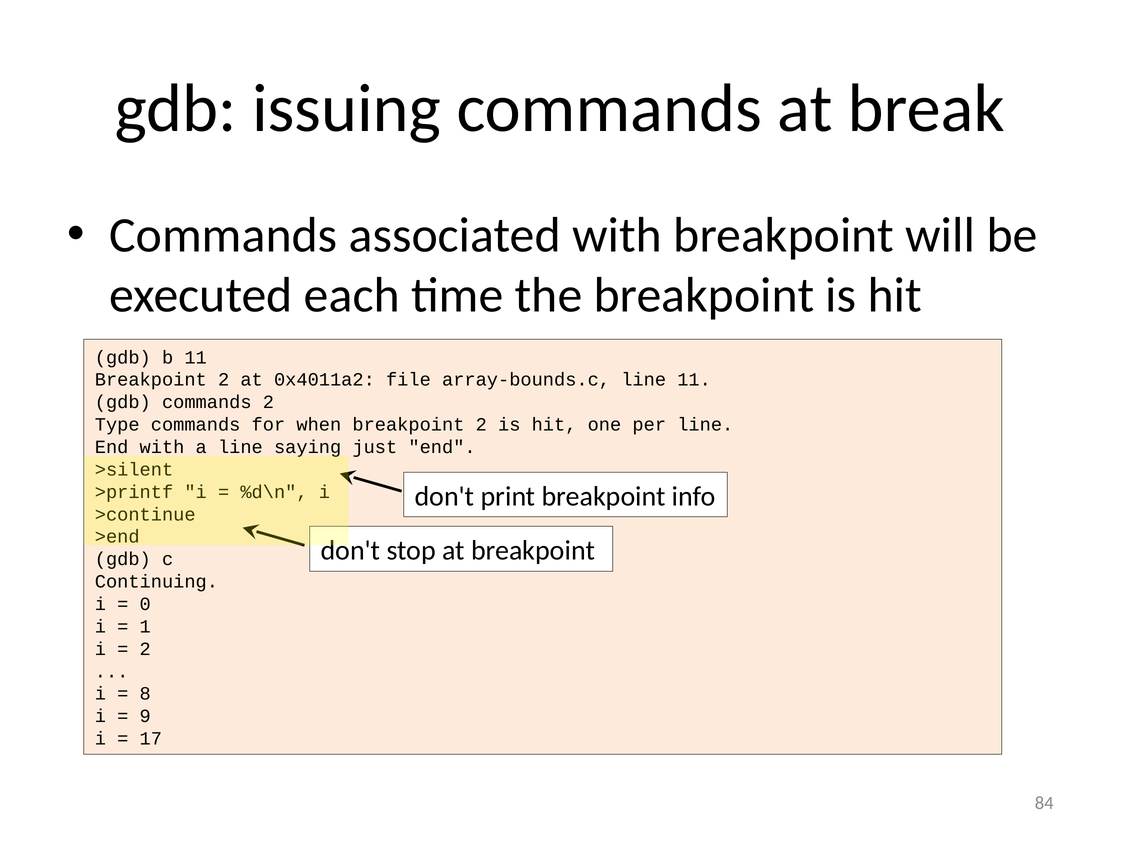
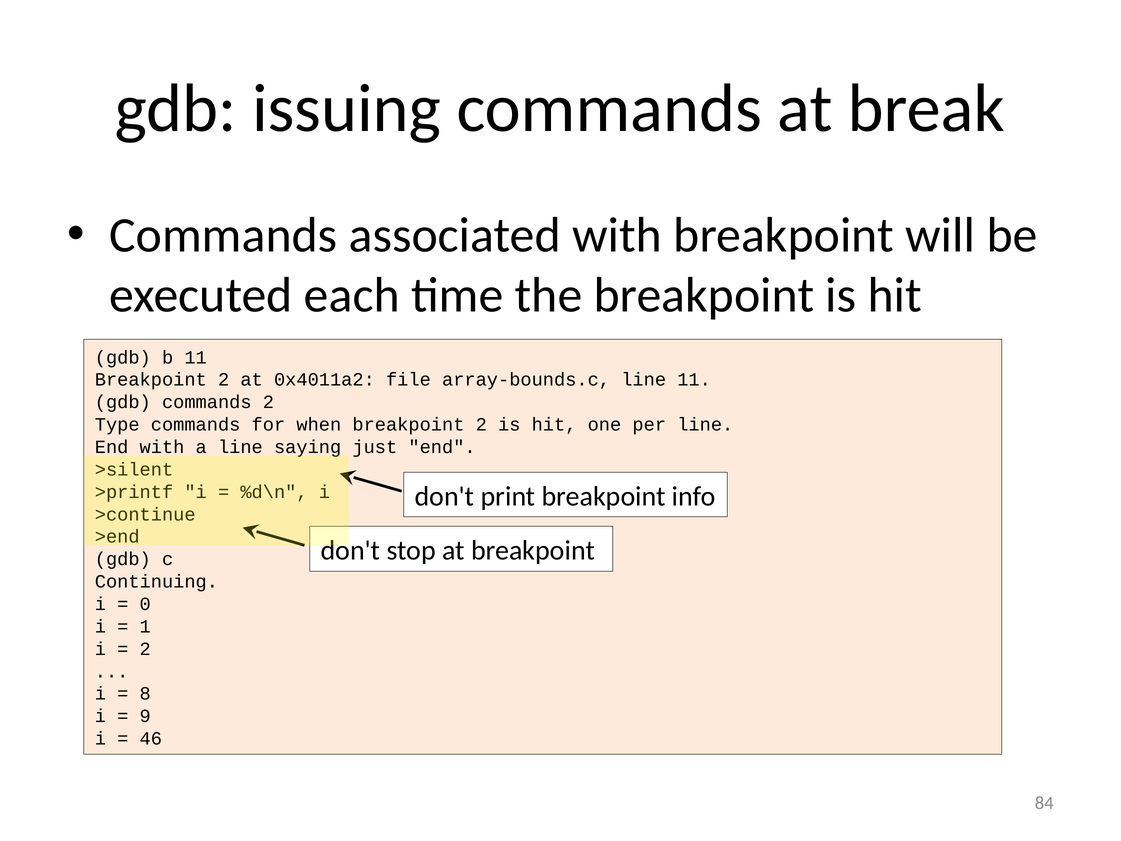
17: 17 -> 46 (151, 738)
